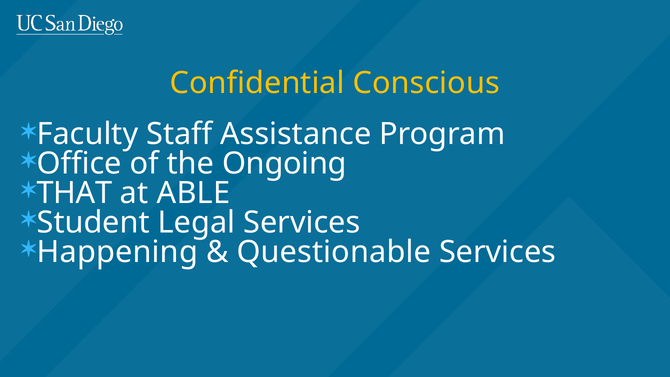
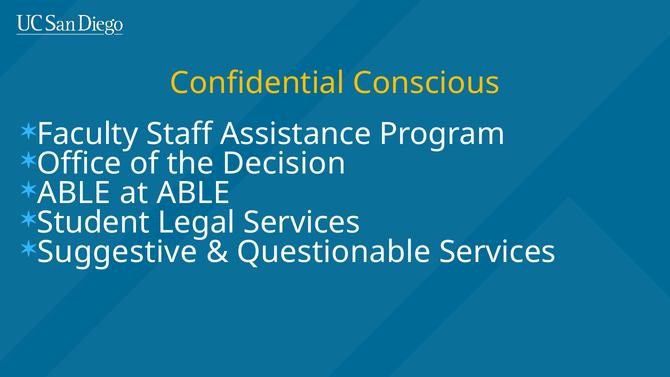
Ongoing: Ongoing -> Decision (284, 164)
THAT: THAT -> ABLE (74, 193)
Happening: Happening -> Suggestive (117, 252)
